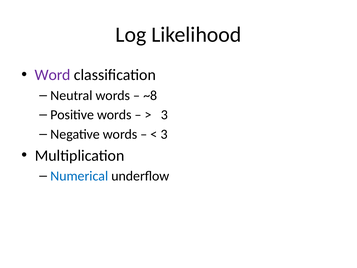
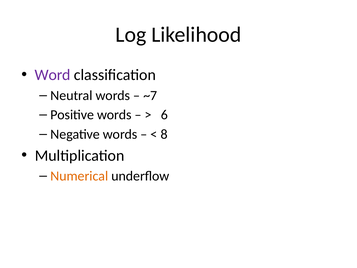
~8: ~8 -> ~7 (150, 95)
3: 3 -> 6 (164, 115)
3: 3 -> 8 (164, 134)
Numerical colour: blue -> orange (79, 176)
